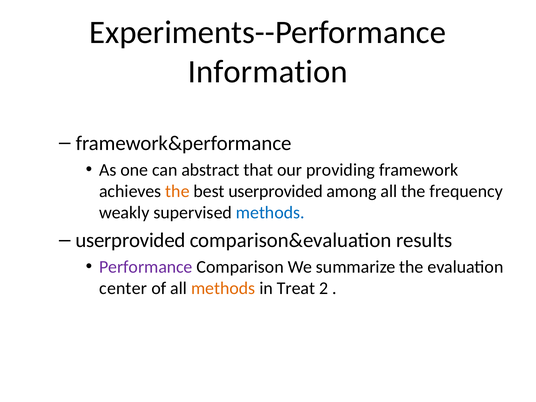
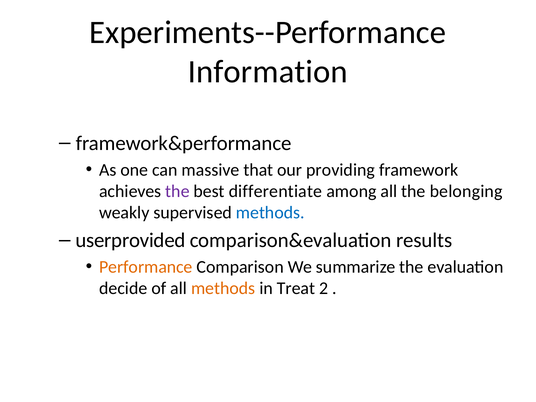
abstract: abstract -> massive (210, 170)
the colour: orange -> purple (177, 191)
best userprovided: userprovided -> differentiate (275, 191)
frequency: frequency -> belonging (466, 191)
Performance colour: purple -> orange (146, 267)
center: center -> decide (123, 288)
